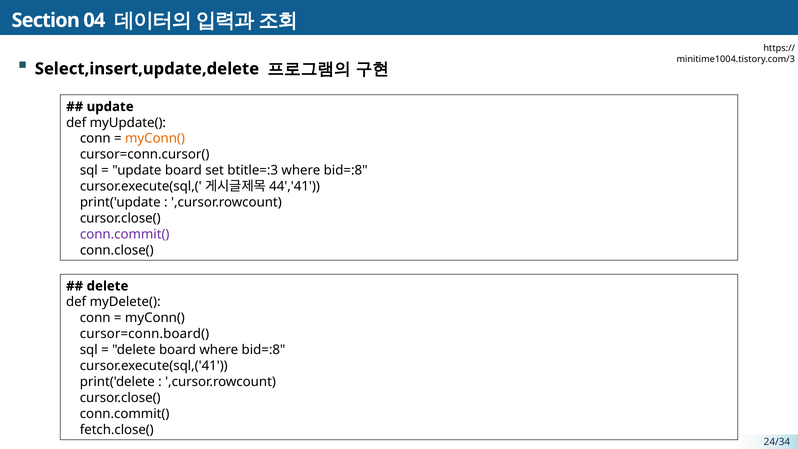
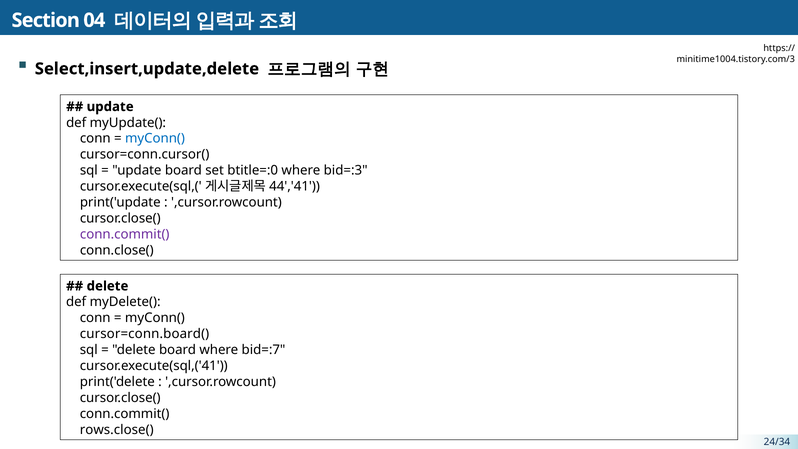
myConn( colour: orange -> blue (155, 139)
btitle=:3: btitle=:3 -> btitle=:0 (253, 170)
bid=:8: bid=:8 -> bid=:3 (346, 170)
board where bid=:8: bid=:8 -> bid=:7 (264, 350)
fetch.close(: fetch.close( -> rows.close( (117, 430)
